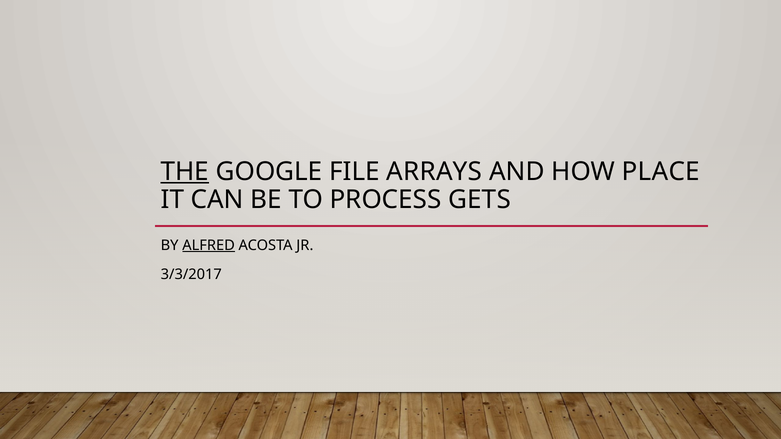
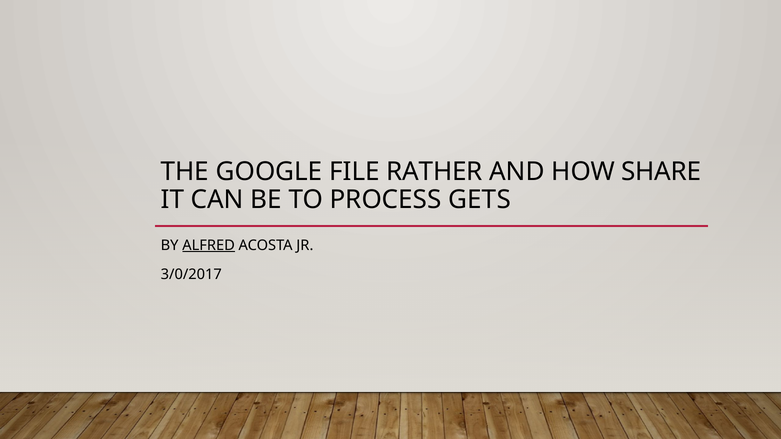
THE underline: present -> none (185, 172)
ARRAYS: ARRAYS -> RATHER (434, 172)
PLACE: PLACE -> SHARE (661, 172)
3/3/2017: 3/3/2017 -> 3/0/2017 (191, 275)
